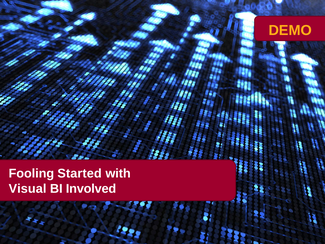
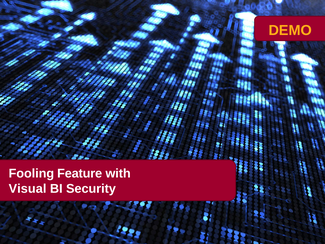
Started: Started -> Feature (80, 173)
Involved: Involved -> Security (91, 189)
